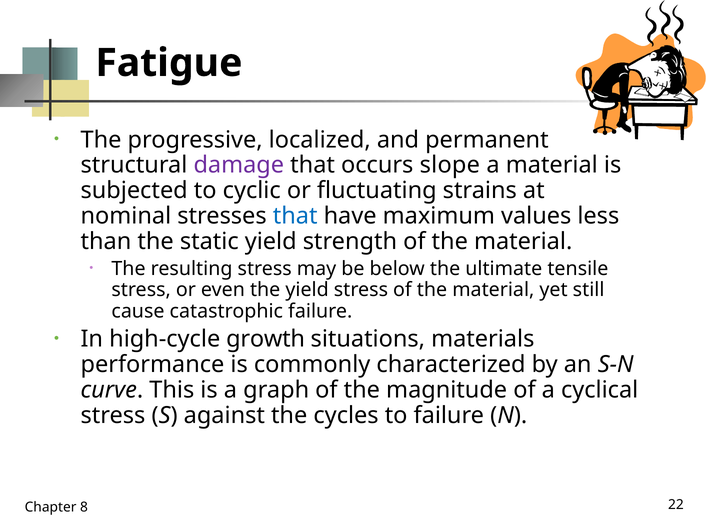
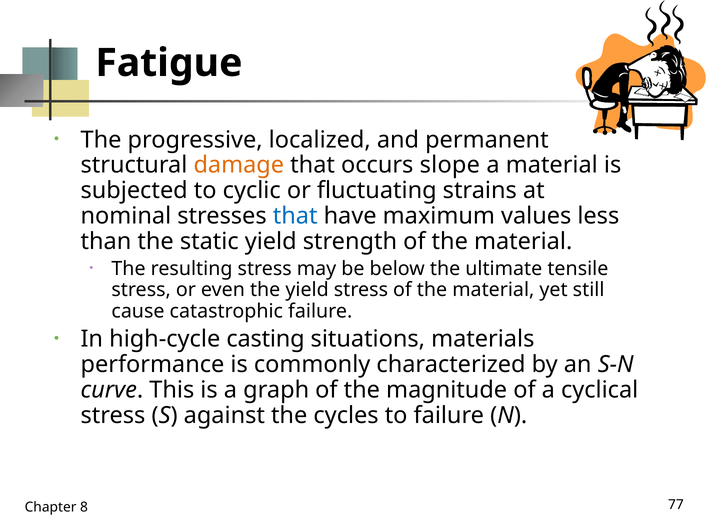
damage colour: purple -> orange (239, 165)
growth: growth -> casting (266, 339)
22: 22 -> 77 (676, 504)
